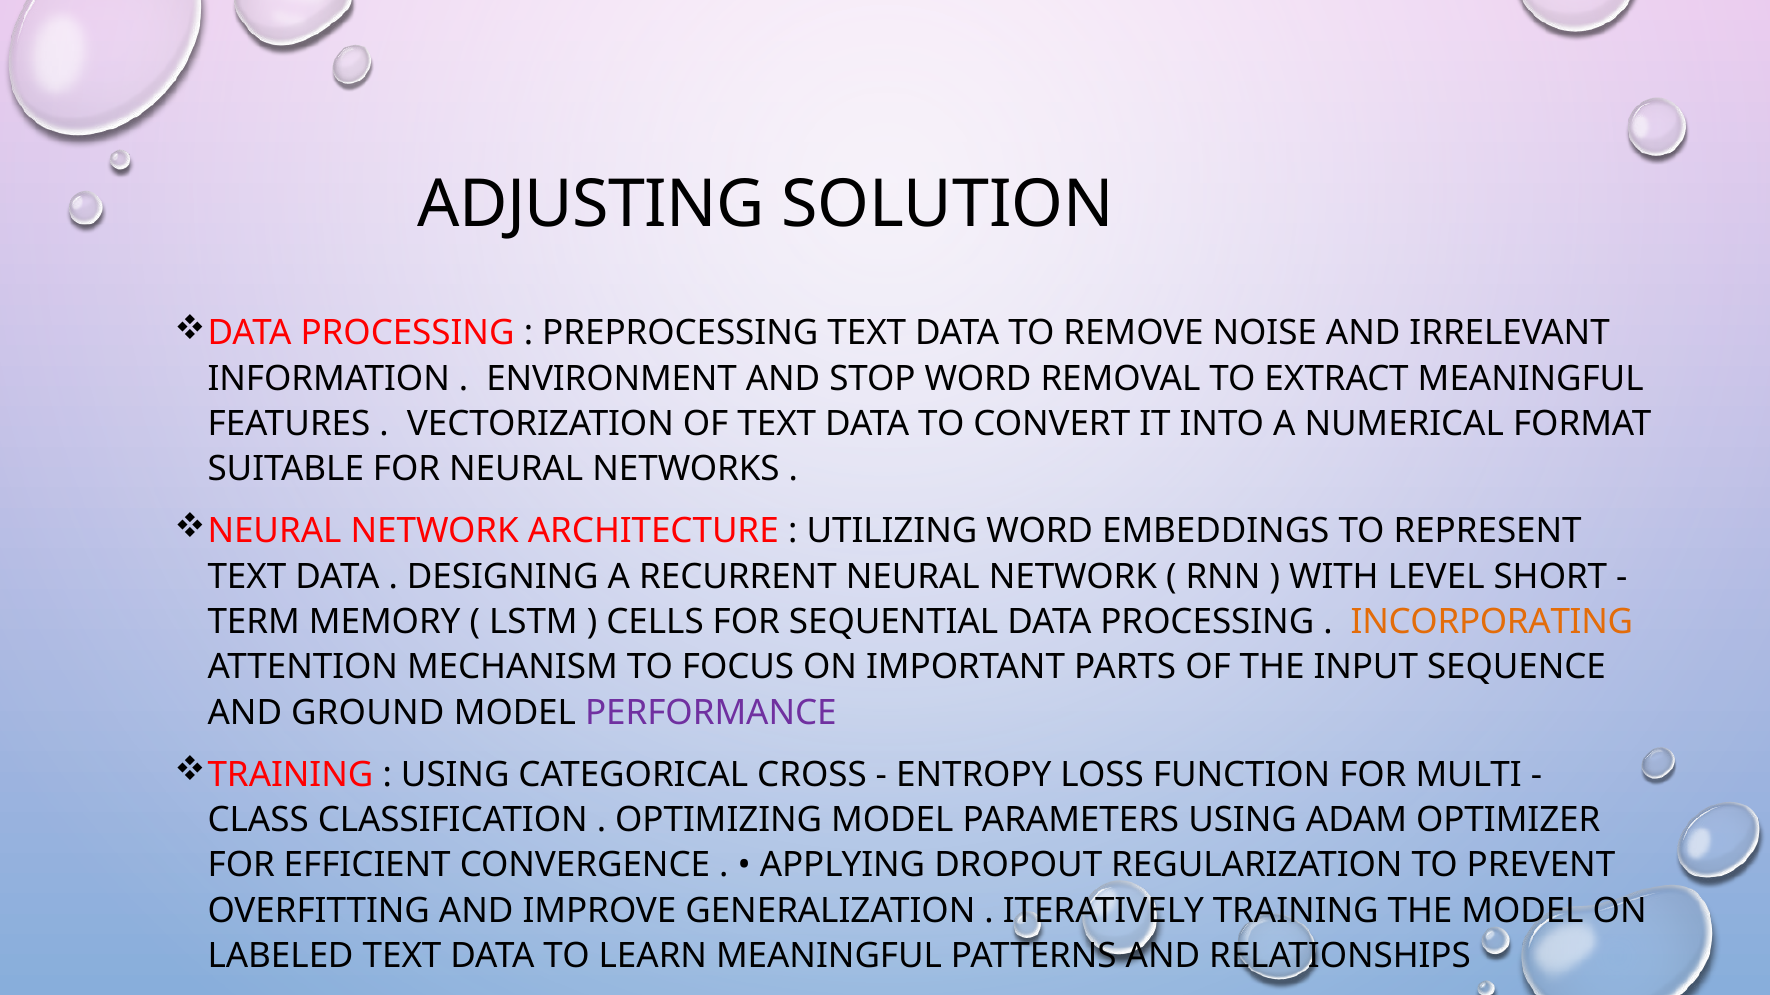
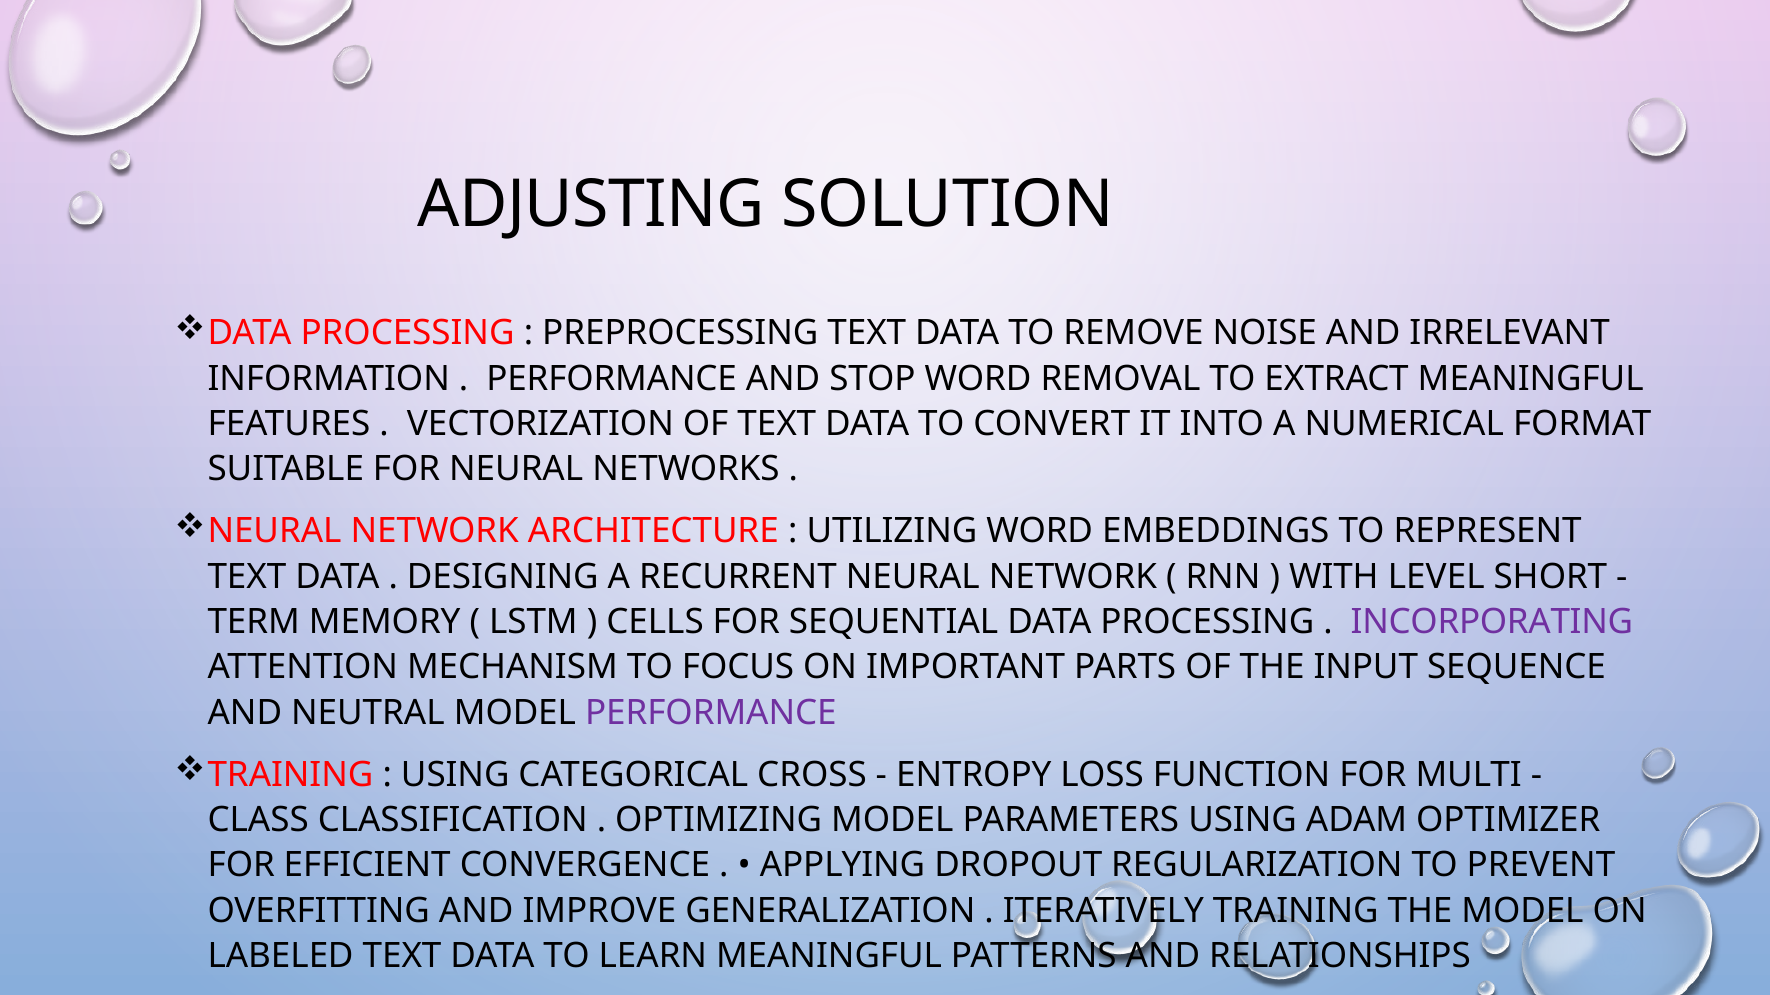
ENVIRONMENT: ENVIRONMENT -> PERFORMANCE (612, 379)
INCORPORATING colour: orange -> purple (1492, 622)
GROUND: GROUND -> NEUTRAL (368, 713)
